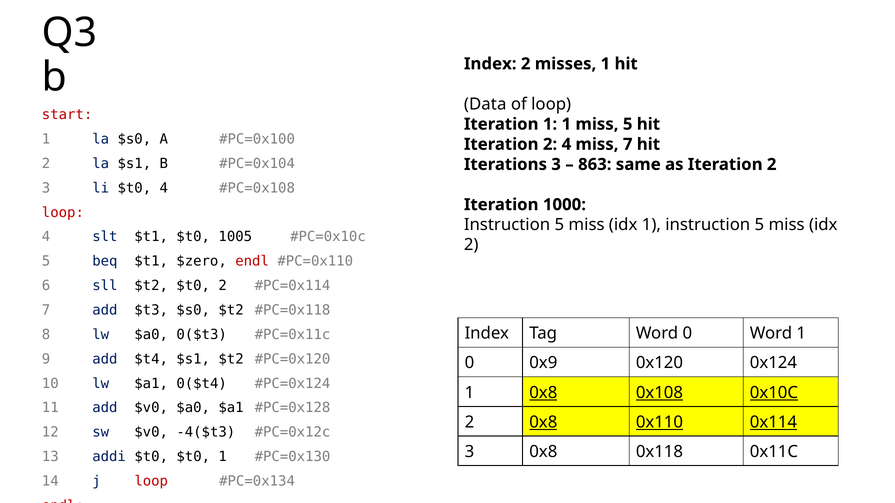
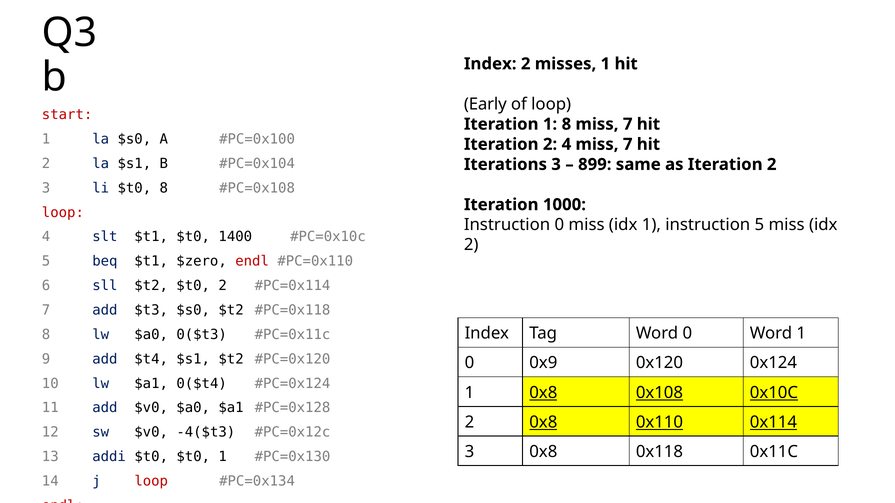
Data: Data -> Early (485, 104)
1 1: 1 -> 8 (566, 124)
5: 5 -> 7 (628, 124)
863: 863 -> 899 (595, 165)
$t0 4: 4 -> 8 (164, 188)
5: 5 -> 0 (559, 225)
1005: 1005 -> 1400 (235, 237)
